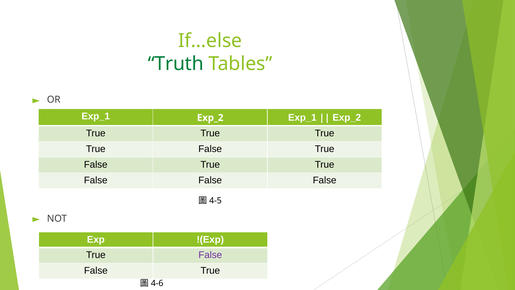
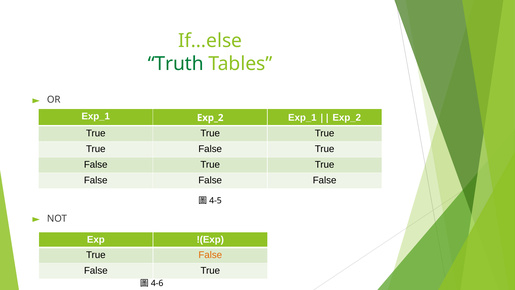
False colour: purple -> orange (210, 255)
